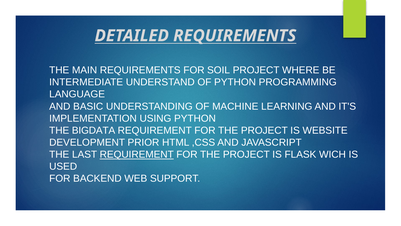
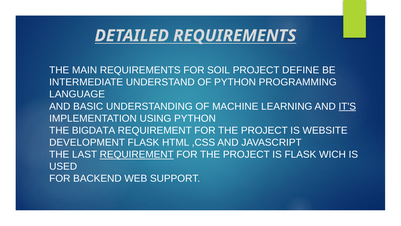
WHERE: WHERE -> DEFINE (301, 70)
IT'S underline: none -> present (347, 106)
DEVELOPMENT PRIOR: PRIOR -> FLASK (143, 142)
